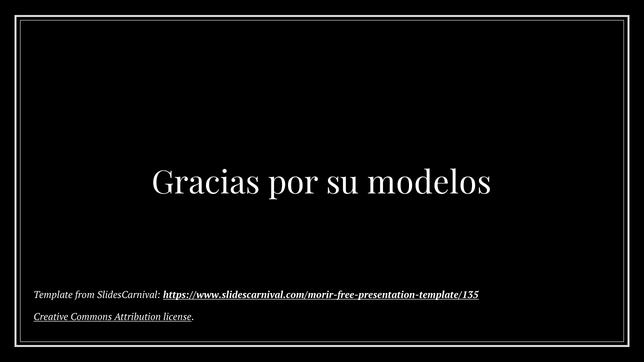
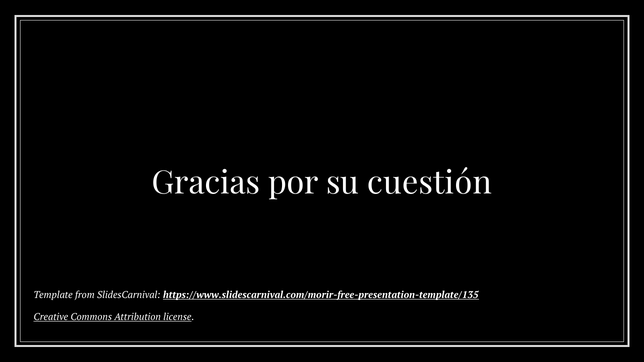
modelos: modelos -> cuestión (429, 183)
